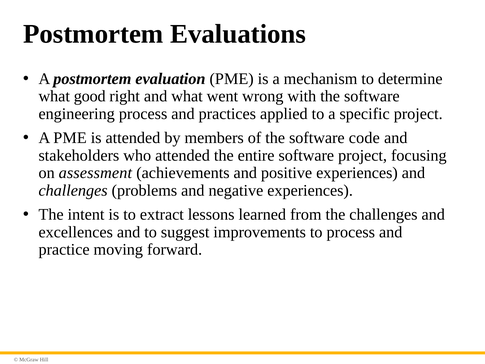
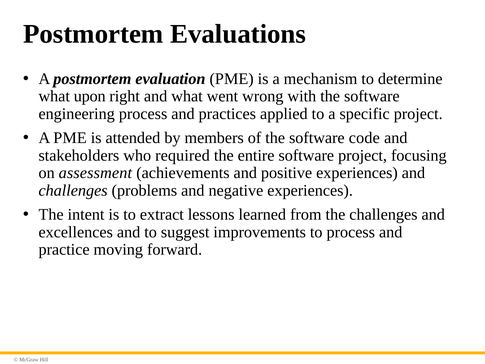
good: good -> upon (90, 96)
who attended: attended -> required (182, 155)
